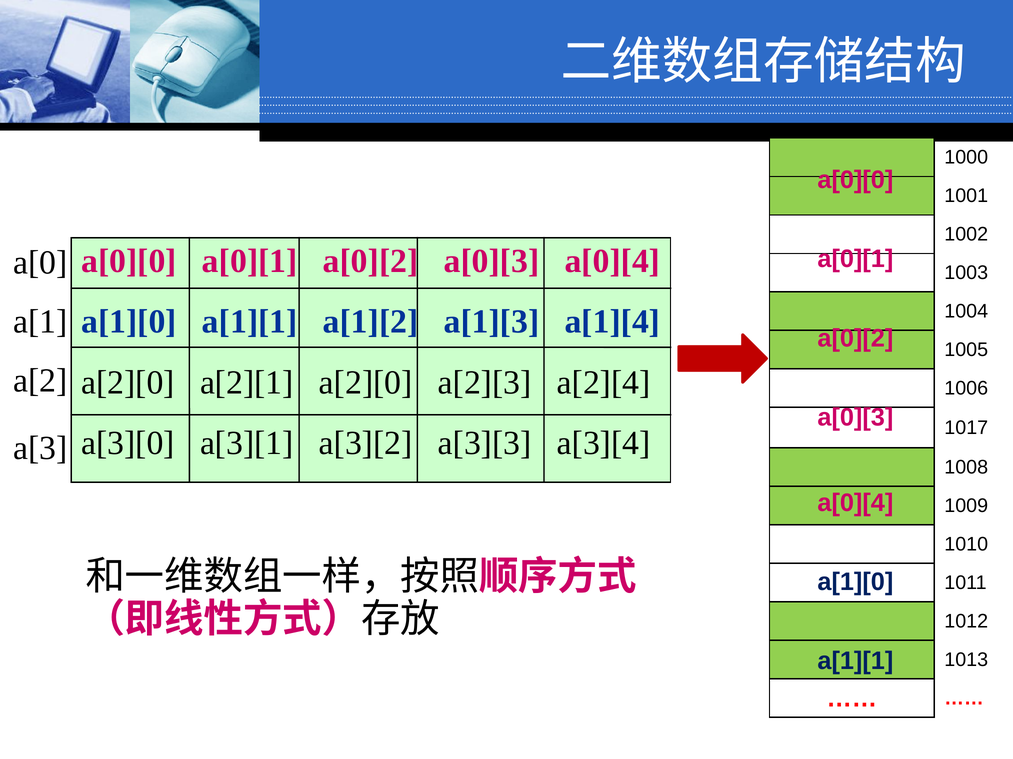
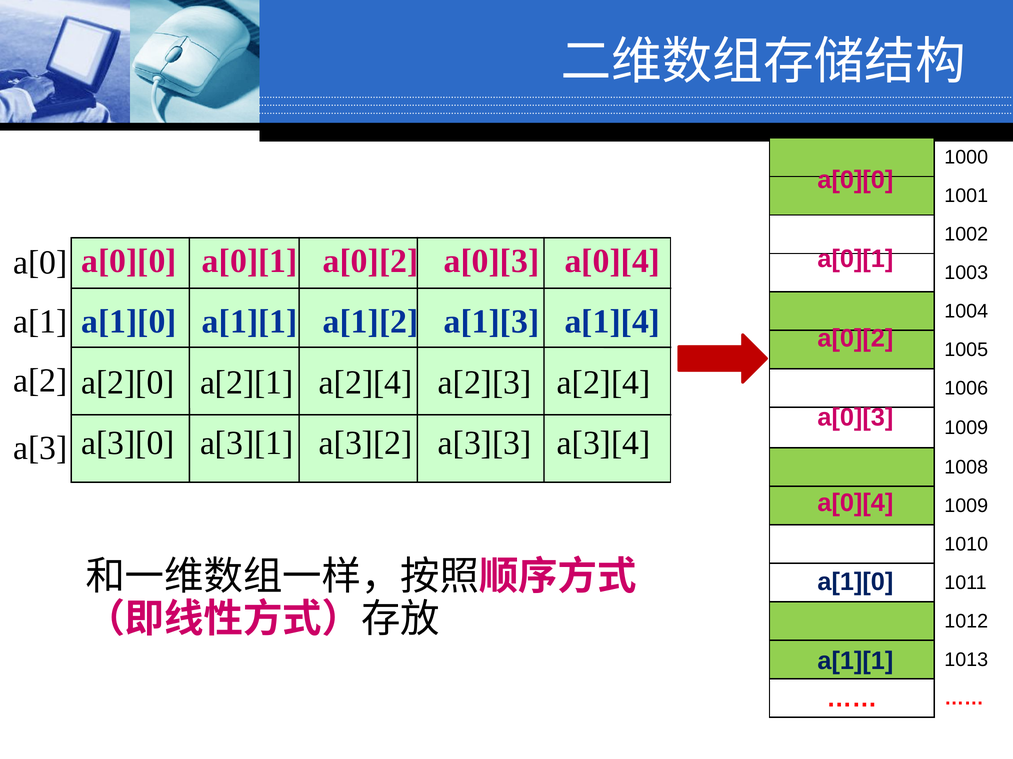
a[2][1 a[2][0: a[2][0 -> a[2][4 (366, 383)
1017: 1017 -> 1009 (966, 428)
